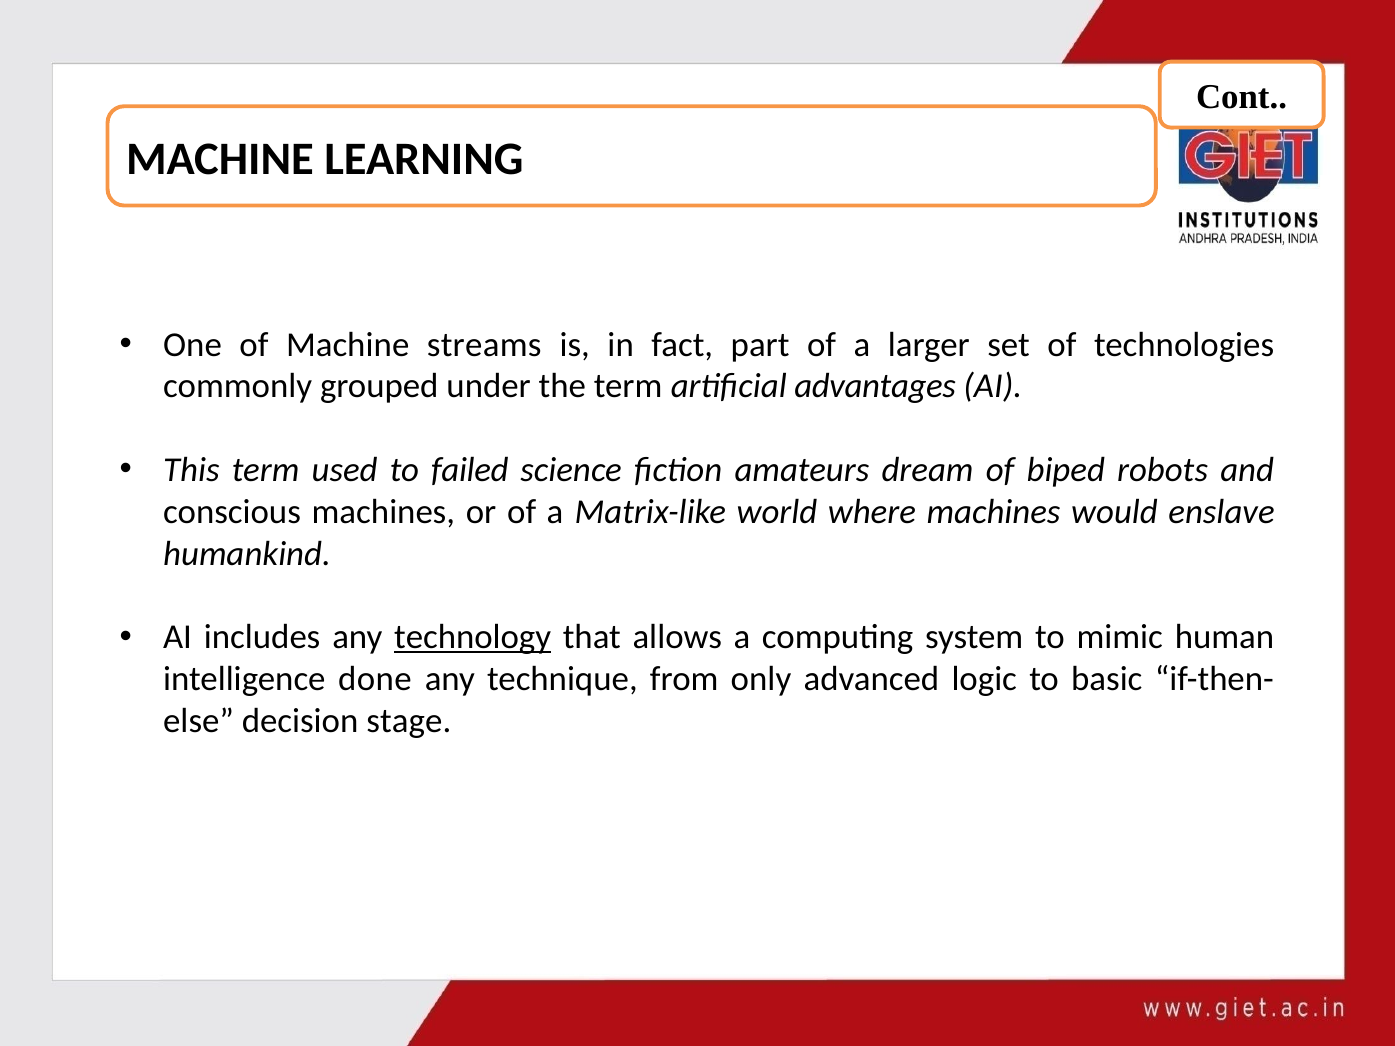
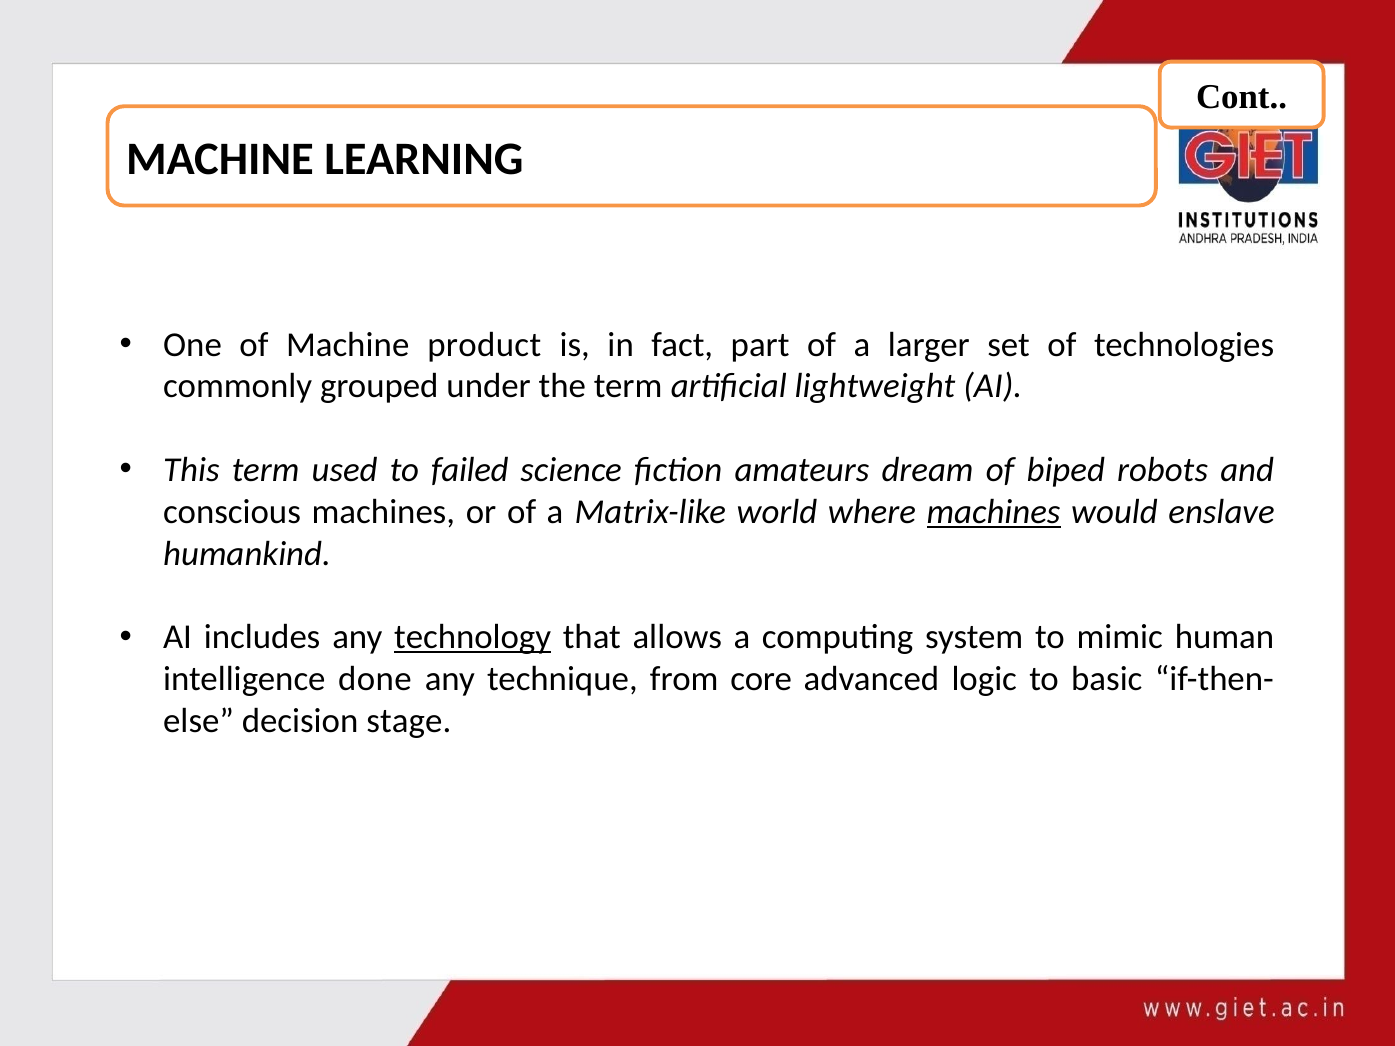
streams: streams -> product (484, 345)
advantages: advantages -> lightweight (875, 386)
machines underline: none -> present (994, 512)
only: only -> core (761, 679)
